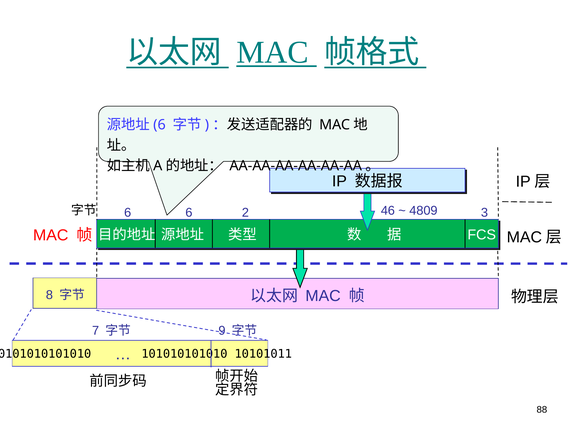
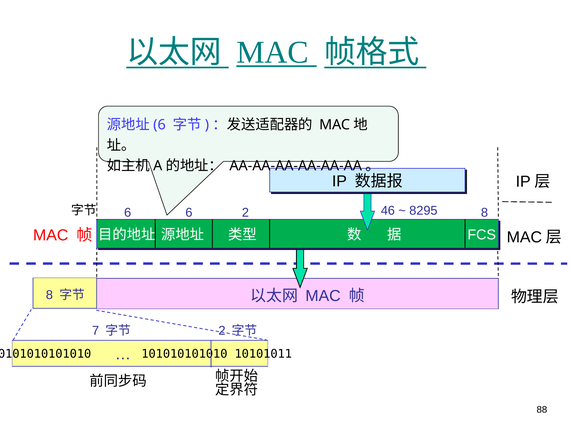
4809: 4809 -> 8295 (423, 211)
3: 3 -> 8 (484, 213)
9: 9 -> 2 (222, 331)
